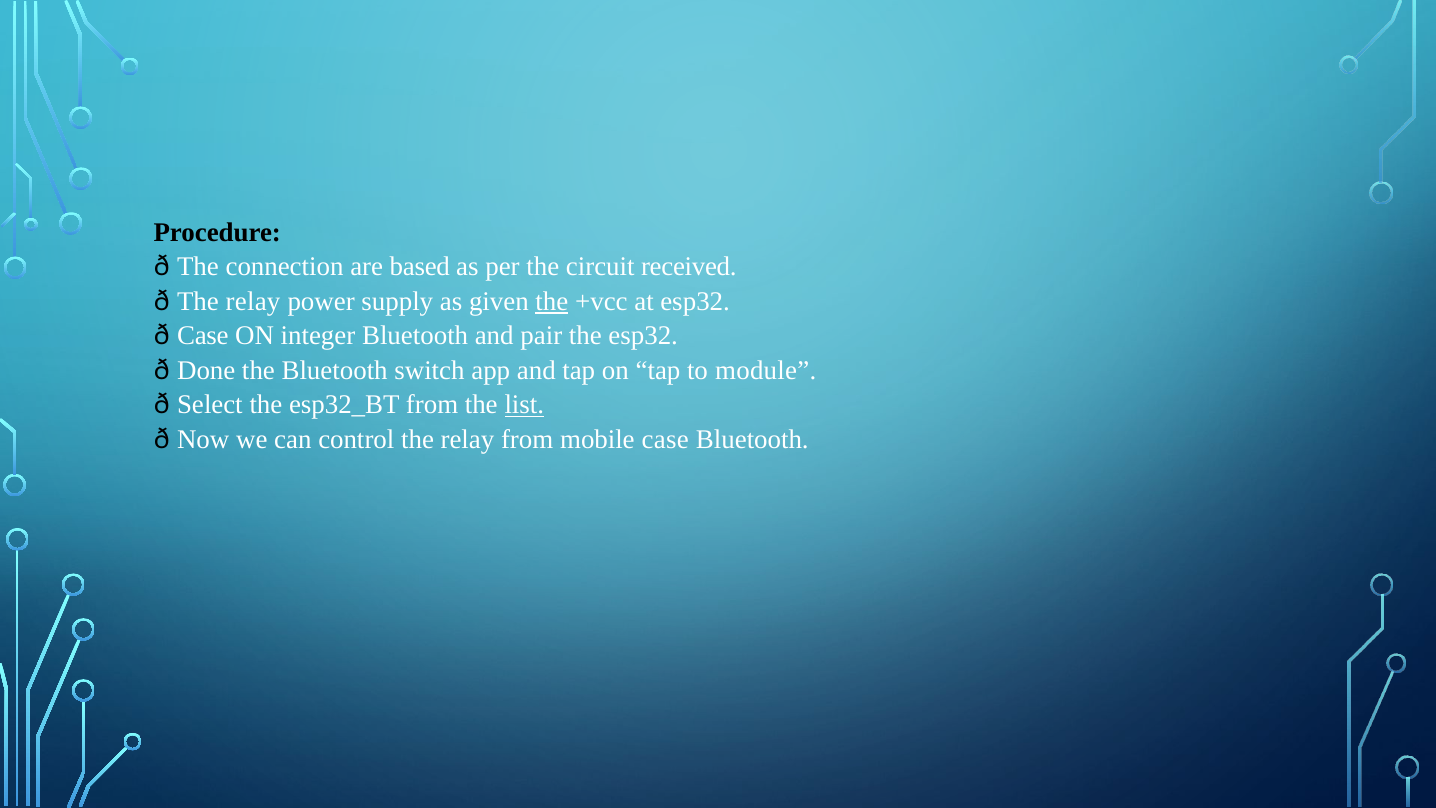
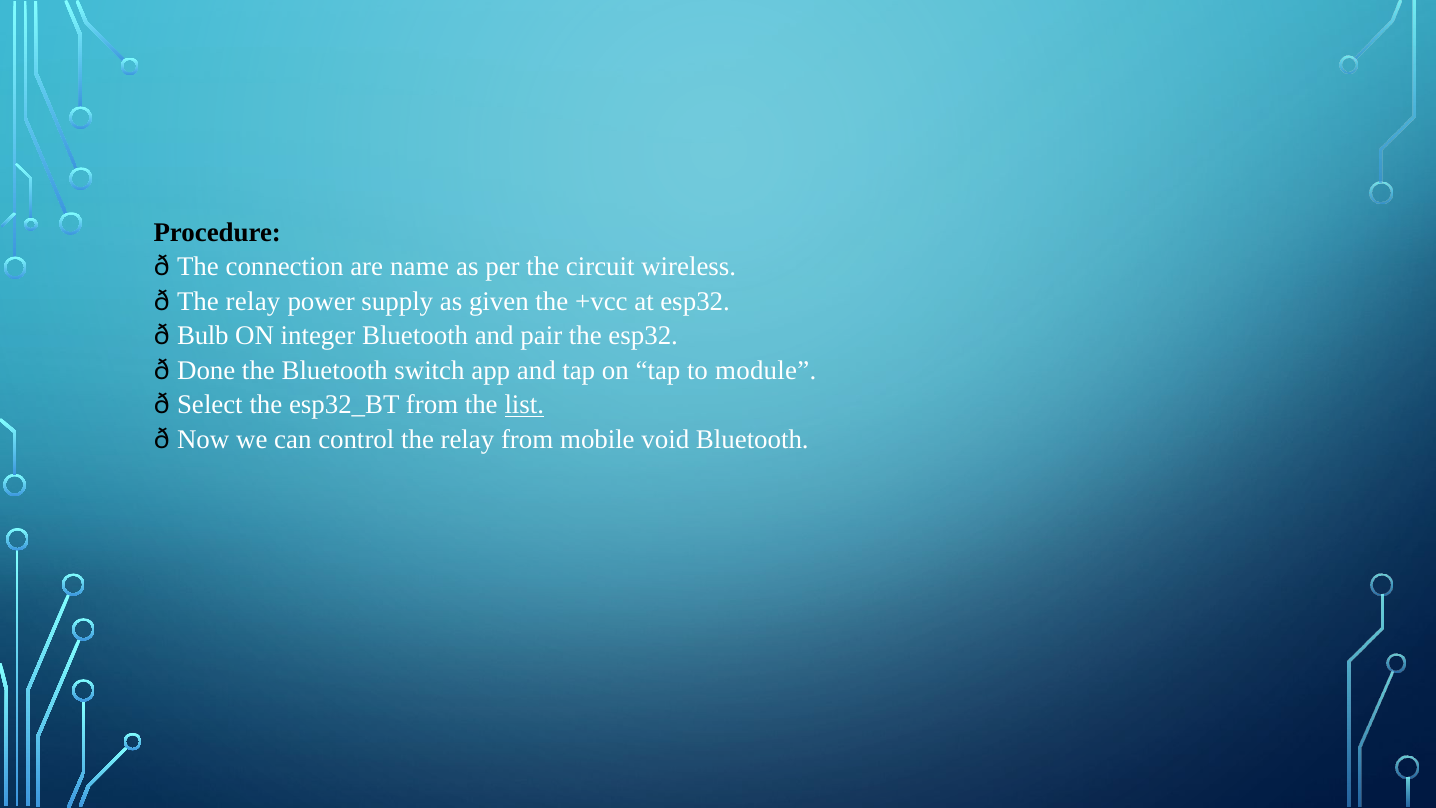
based: based -> name (420, 267)
received: received -> wireless (689, 267)
the underline: present -> none (552, 301)
ð Case: Case -> Bulb (203, 336)
mobile case: case -> void (665, 440)
